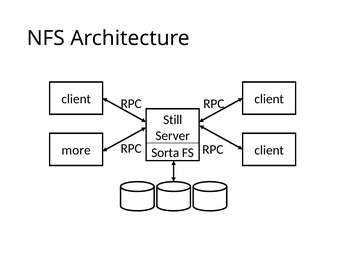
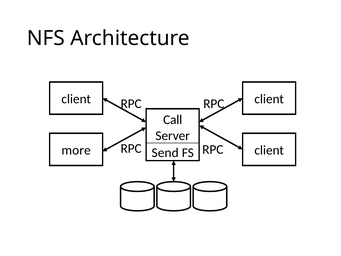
Still: Still -> Call (173, 120)
Sorta: Sorta -> Send (165, 153)
